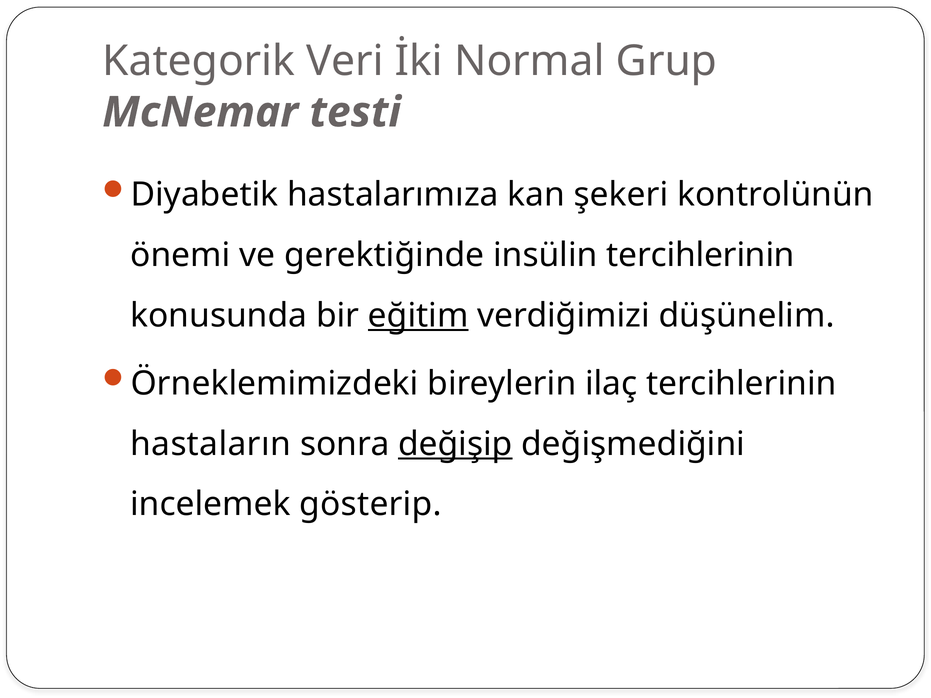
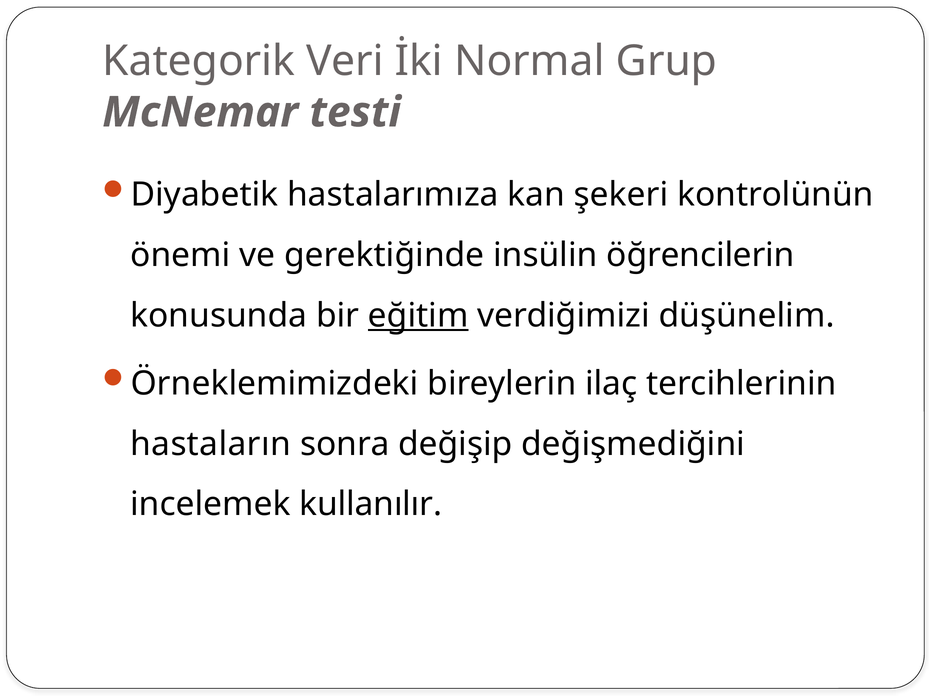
insülin tercihlerinin: tercihlerinin -> öğrencilerin (701, 255)
değişip underline: present -> none (455, 444)
gösterip: gösterip -> kullanılır (371, 505)
